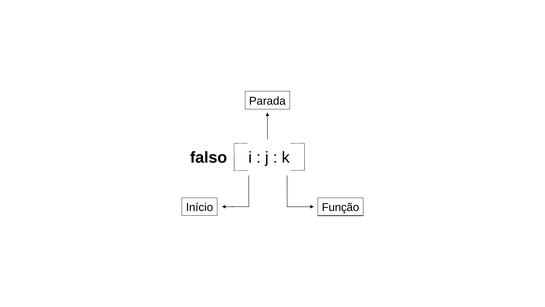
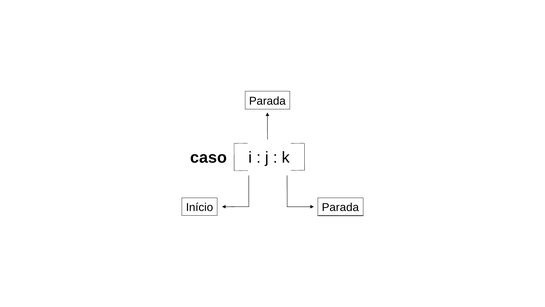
falso: falso -> caso (208, 157)
Função: Função -> Parada (340, 207)
